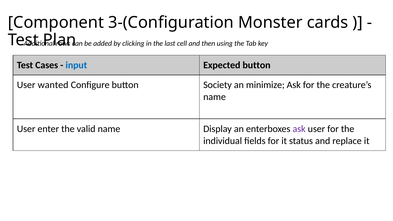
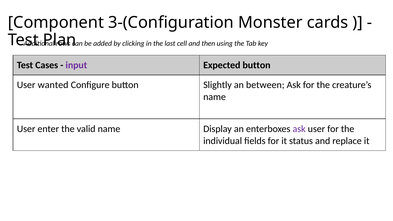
input colour: blue -> purple (76, 65)
Society: Society -> Slightly (218, 85)
minimize: minimize -> between (265, 85)
